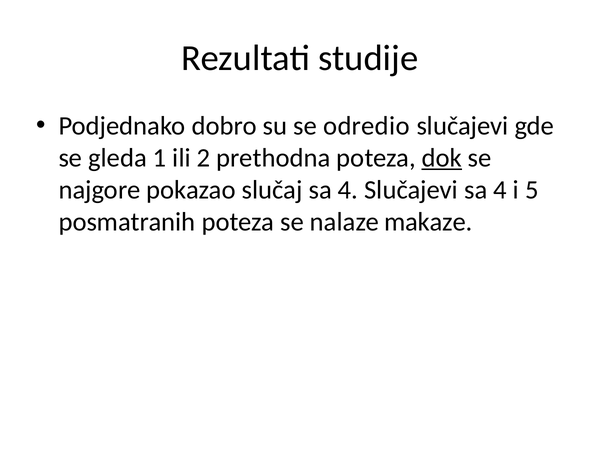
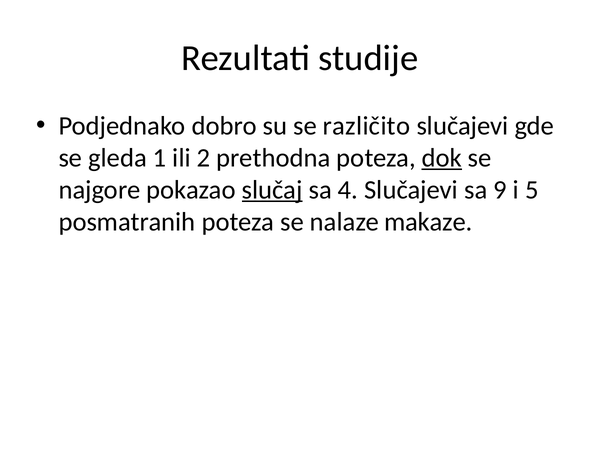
odredio: odredio -> različito (366, 126)
slučaj underline: none -> present (272, 190)
Slučajevi sa 4: 4 -> 9 (500, 190)
